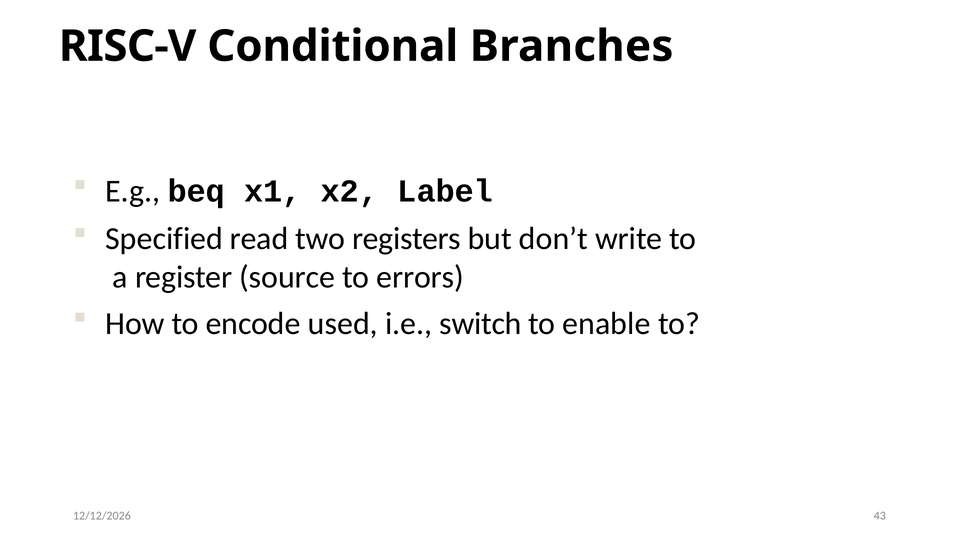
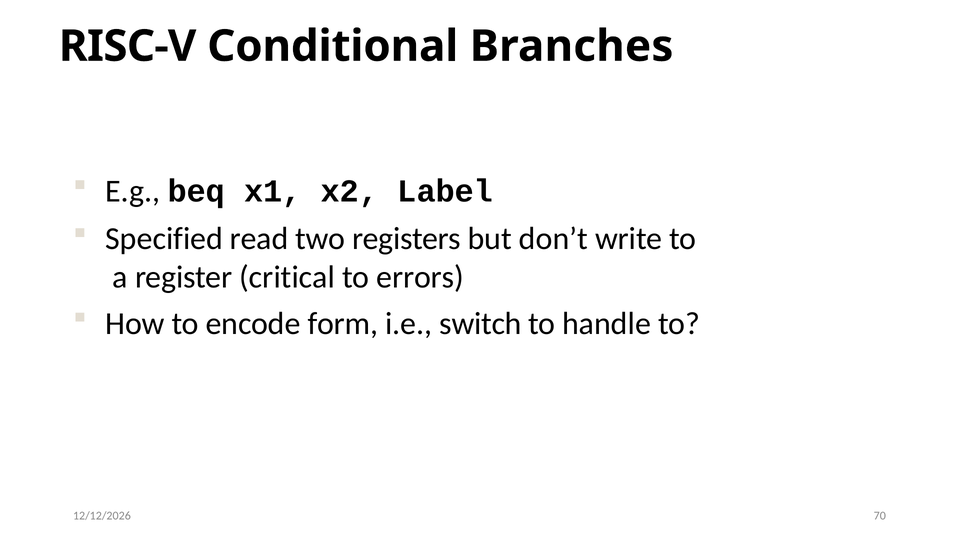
source: source -> critical (287, 277)
used: used -> form (343, 323)
enable: enable -> handle (606, 323)
43: 43 -> 70 (880, 515)
